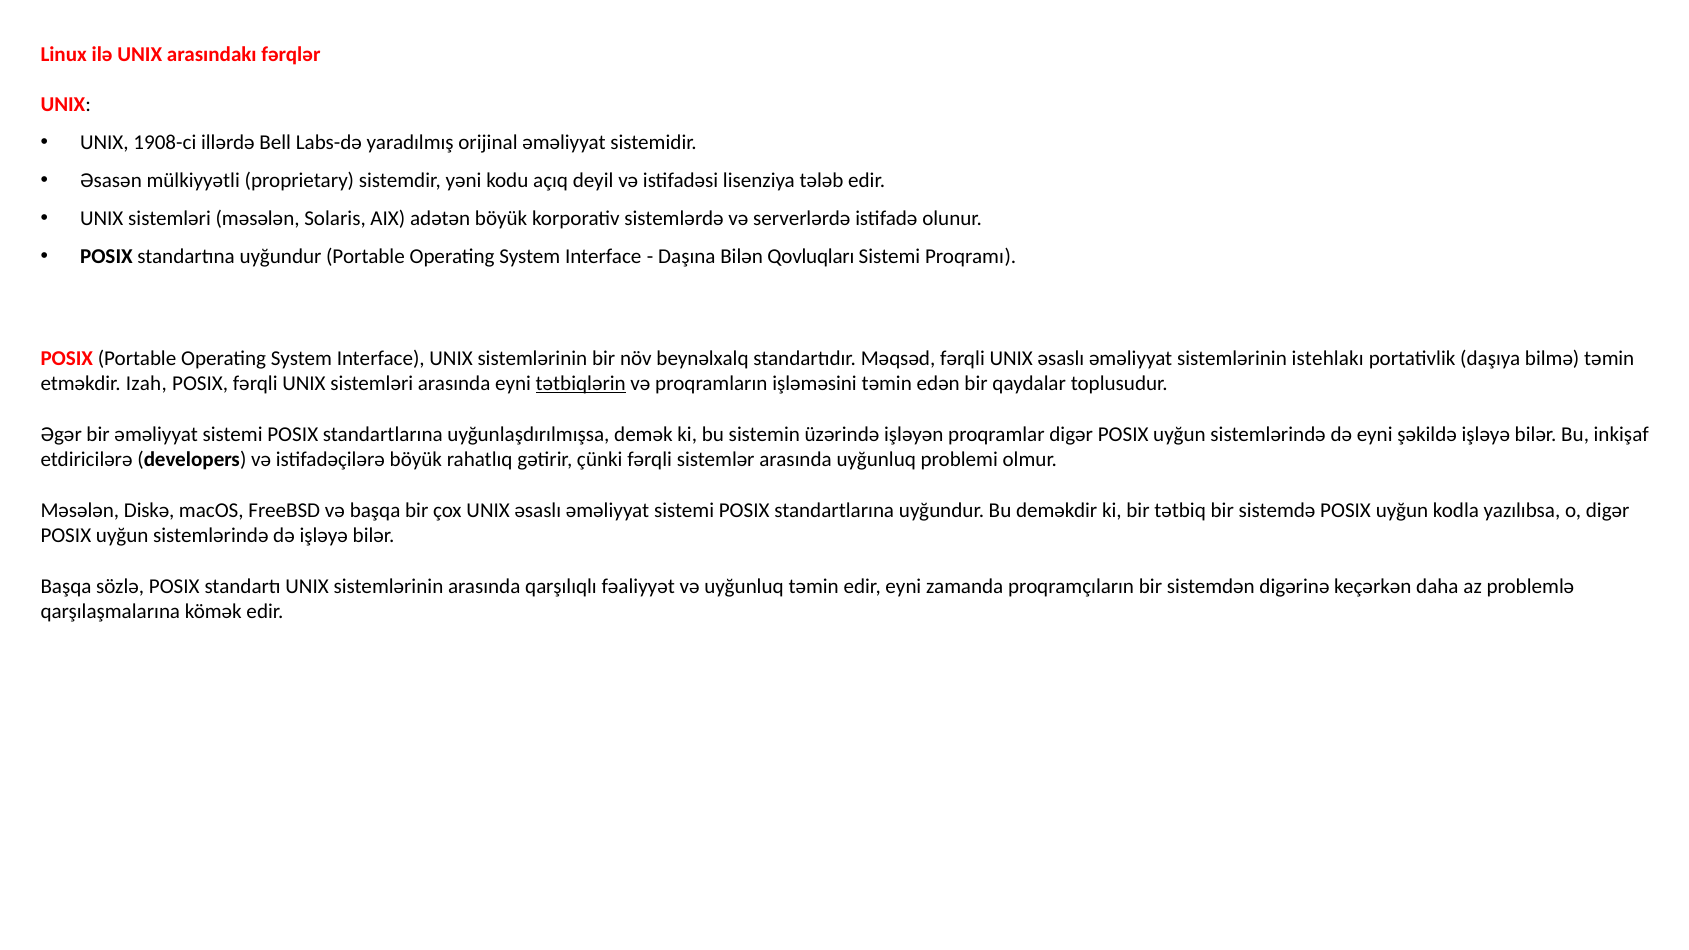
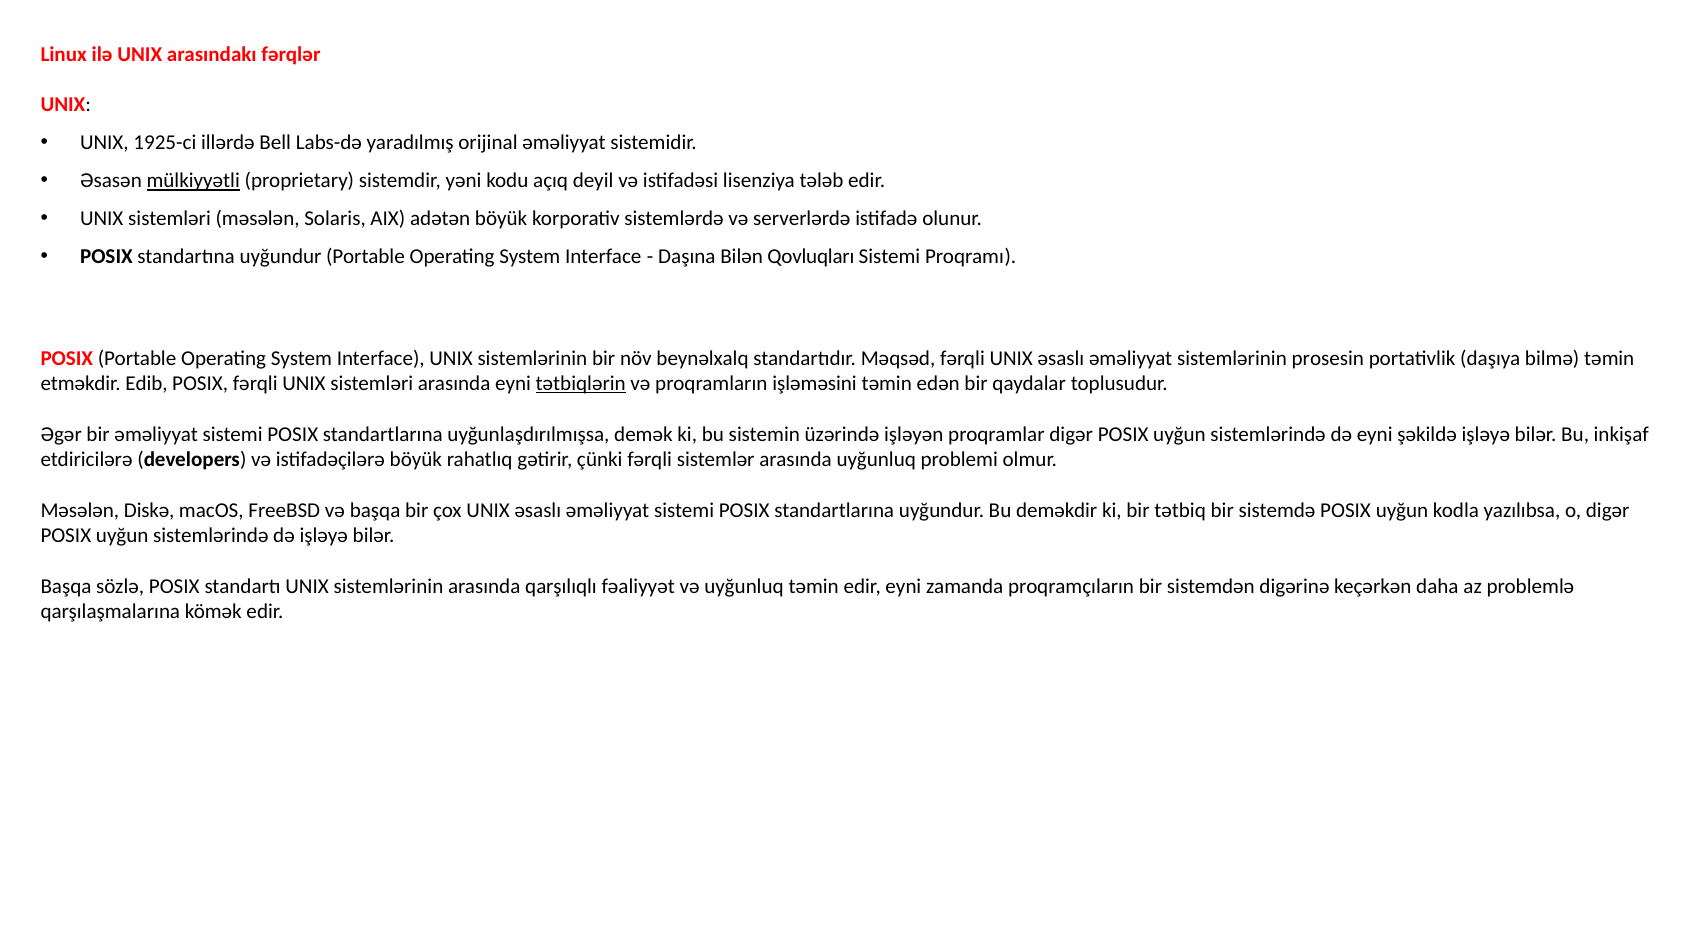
1908-ci: 1908-ci -> 1925-ci (165, 143)
mülkiyyətli underline: none -> present (193, 181)
istehlakı: istehlakı -> prosesin (1328, 358)
Izah: Izah -> Edib (147, 384)
